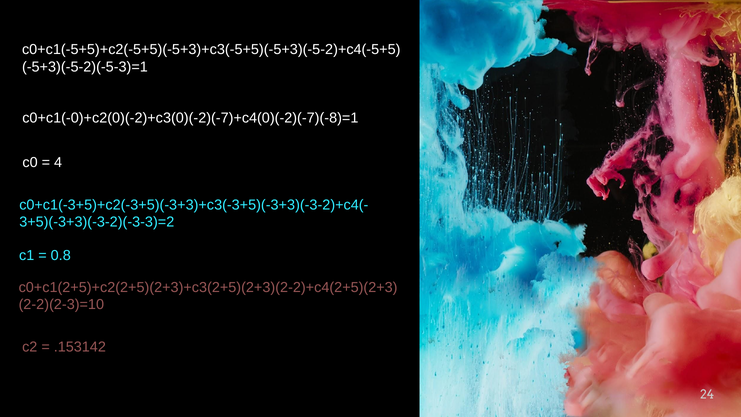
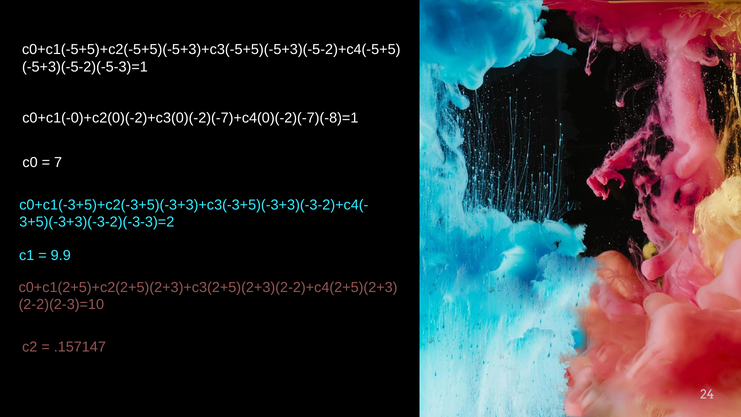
4: 4 -> 7 (58, 163)
0.8: 0.8 -> 9.9 (61, 255)
.153142: .153142 -> .157147 (80, 347)
